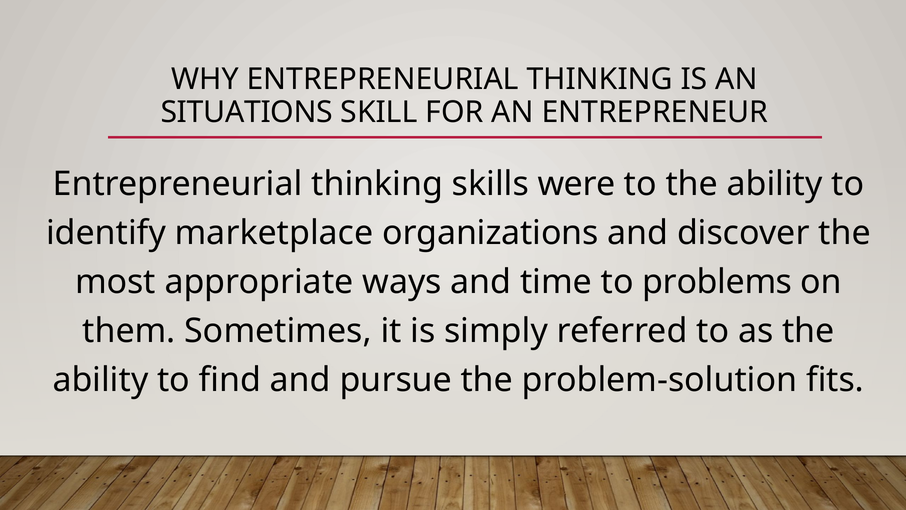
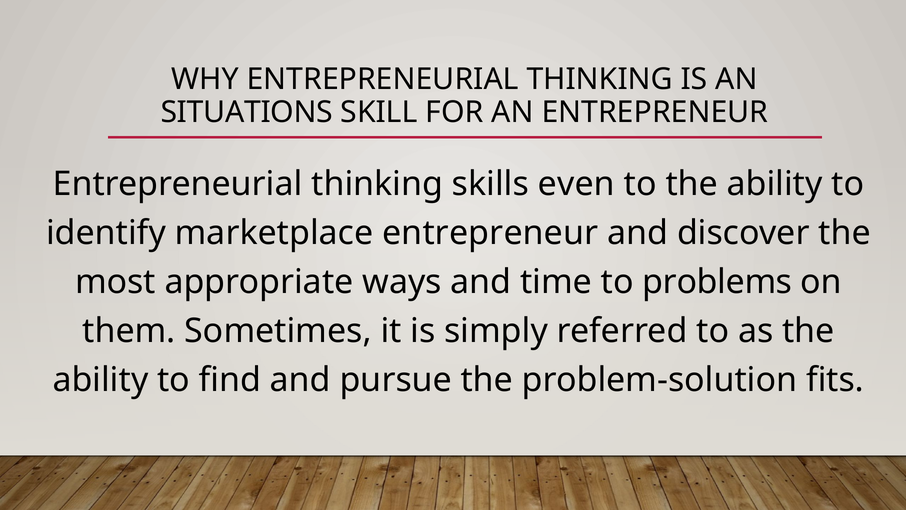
were: were -> even (576, 184)
marketplace organizations: organizations -> entrepreneur (490, 233)
